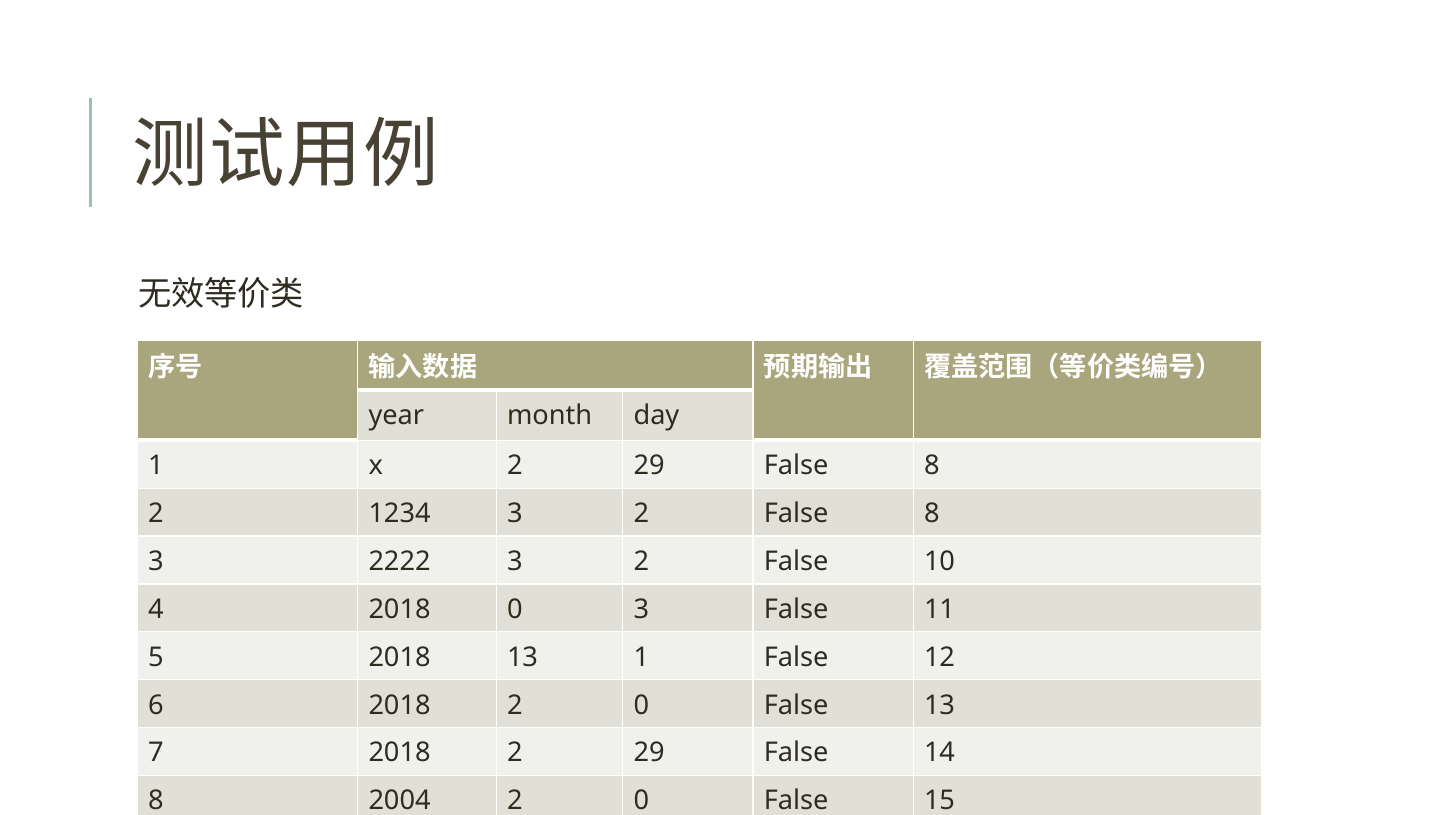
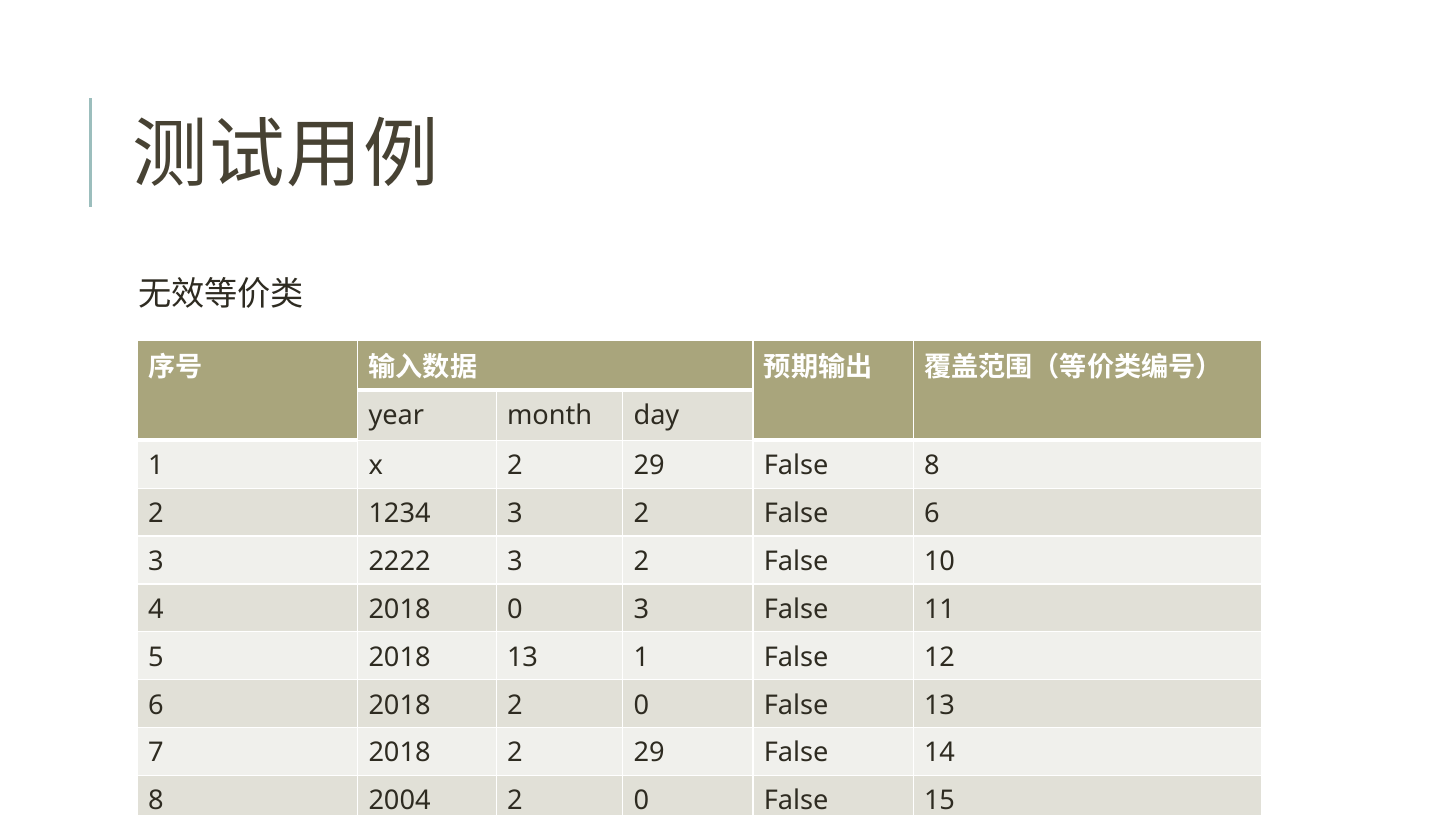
2 False 8: 8 -> 6 (932, 514)
